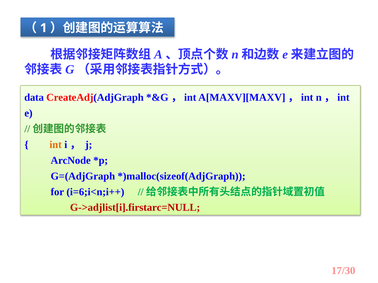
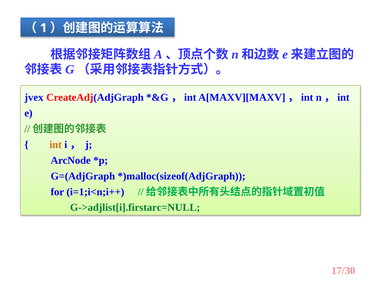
data: data -> jvex (34, 98)
i=6;i<n;i++: i=6;i<n;i++ -> i=1;i<n;i++ (95, 192)
G->adjlist[i].firstarc=NULL colour: red -> green (135, 208)
